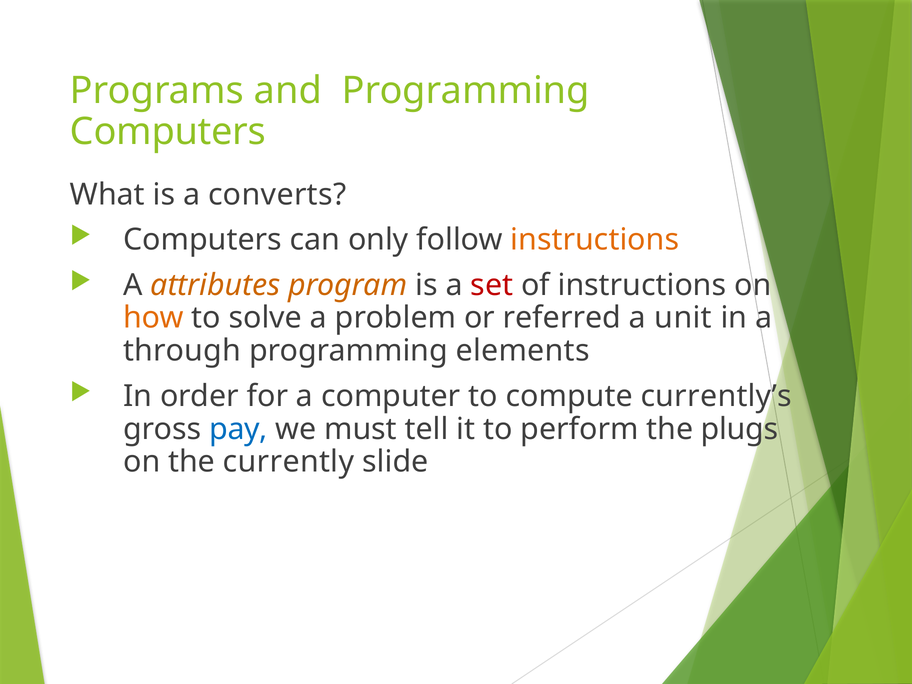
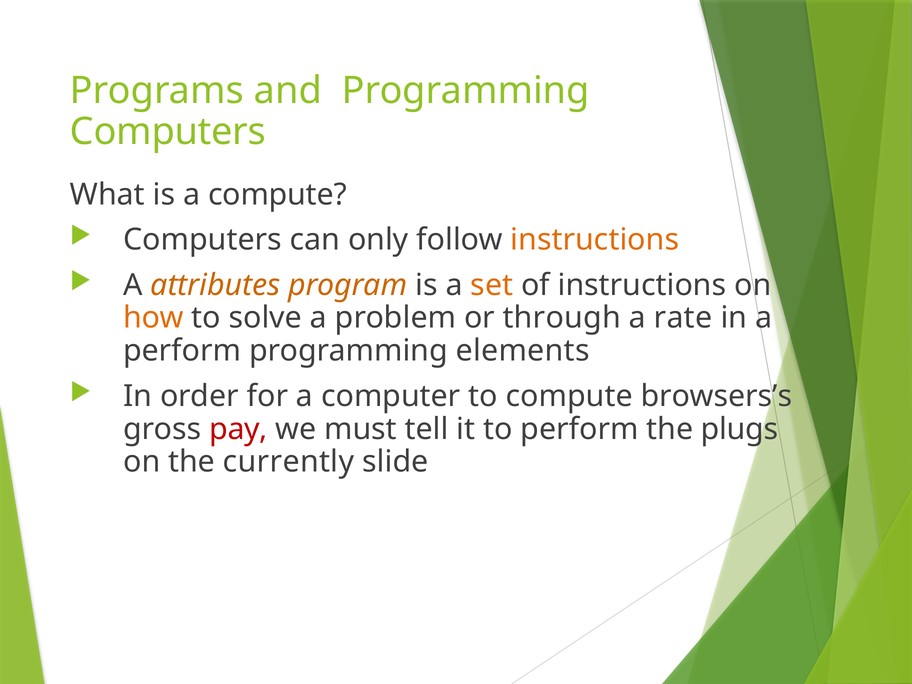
a converts: converts -> compute (277, 195)
set colour: red -> orange (492, 285)
referred: referred -> through (562, 318)
unit: unit -> rate (683, 318)
through: through -> perform (182, 351)
currently’s: currently’s -> browsers’s (716, 396)
pay colour: blue -> red (238, 429)
